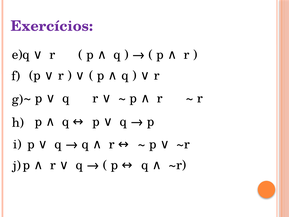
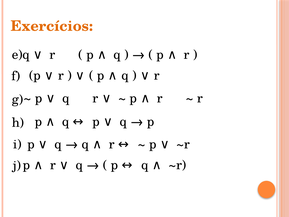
Exercícios colour: purple -> orange (52, 26)
